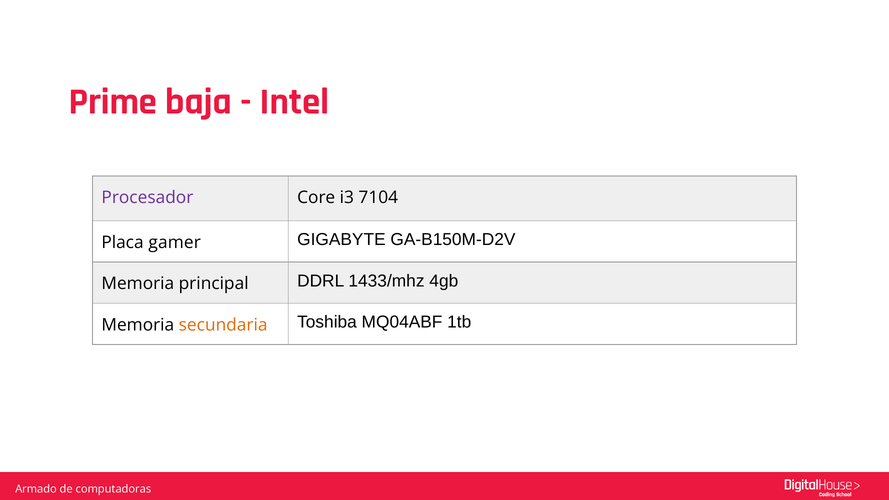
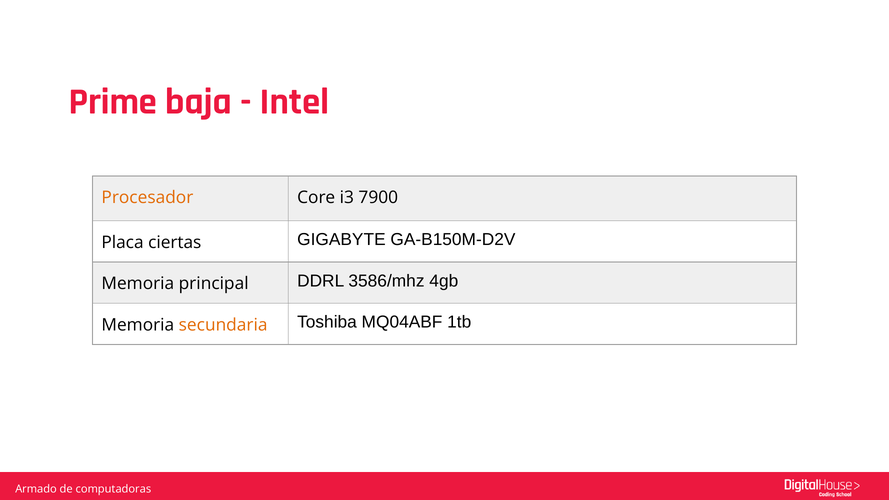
Procesador colour: purple -> orange (147, 198)
7104: 7104 -> 7900 (378, 198)
gamer: gamer -> ciertas (175, 242)
1433/mhz: 1433/mhz -> 3586/mhz (386, 281)
